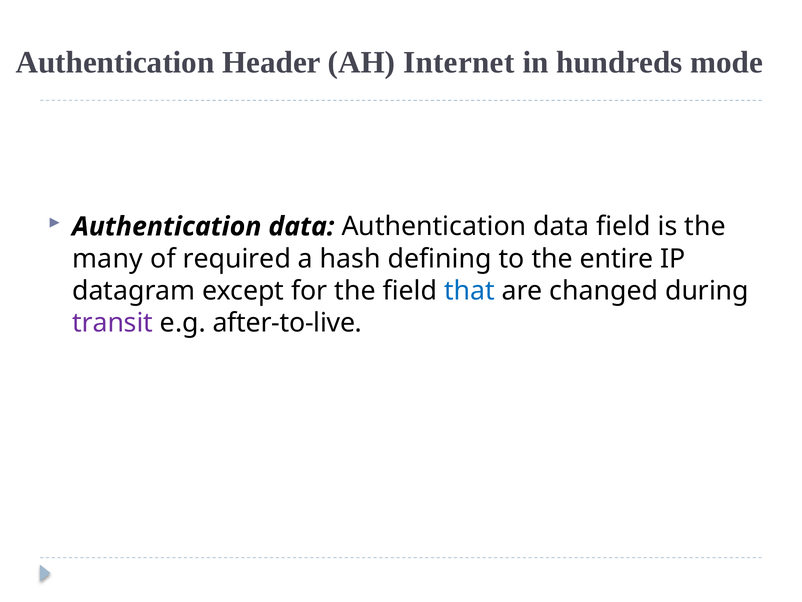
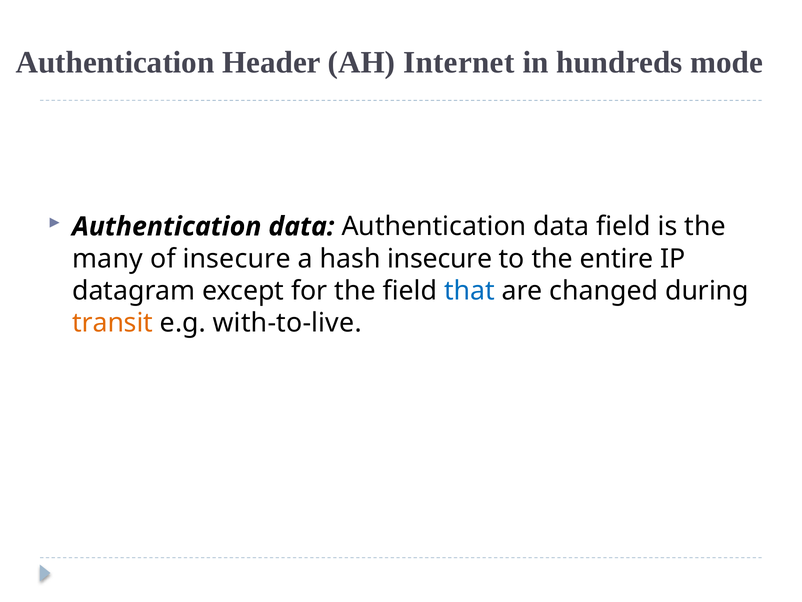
of required: required -> insecure (237, 258)
hash defining: defining -> insecure (440, 258)
transit colour: purple -> orange (113, 323)
after-to-live: after-to-live -> with-to-live (287, 323)
